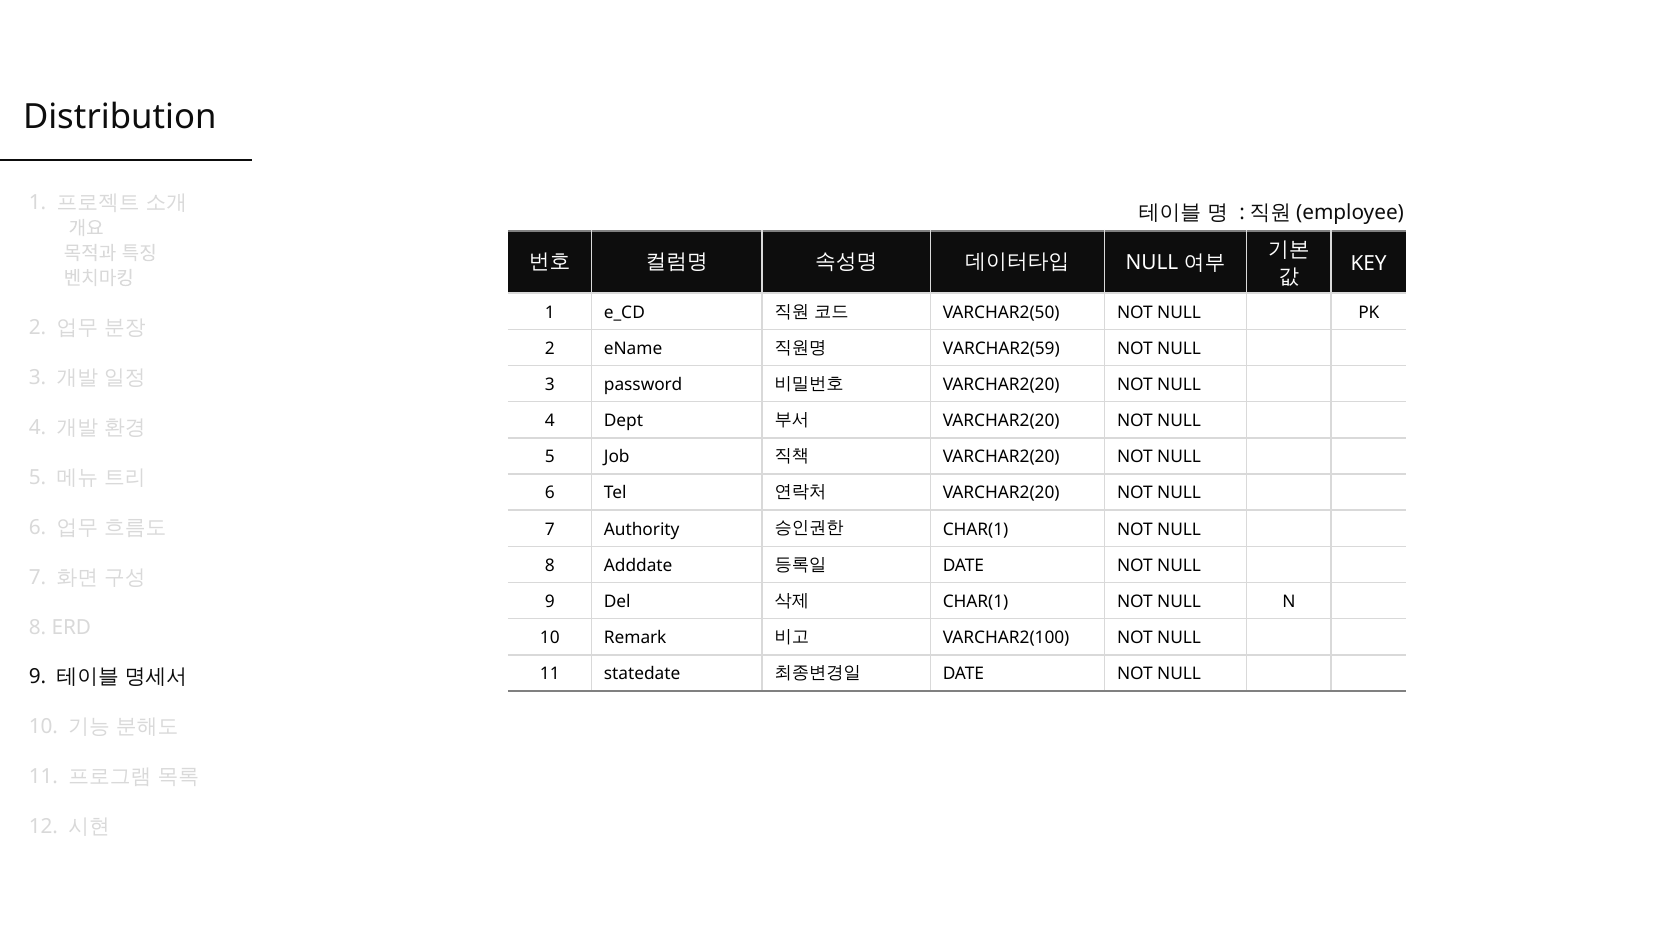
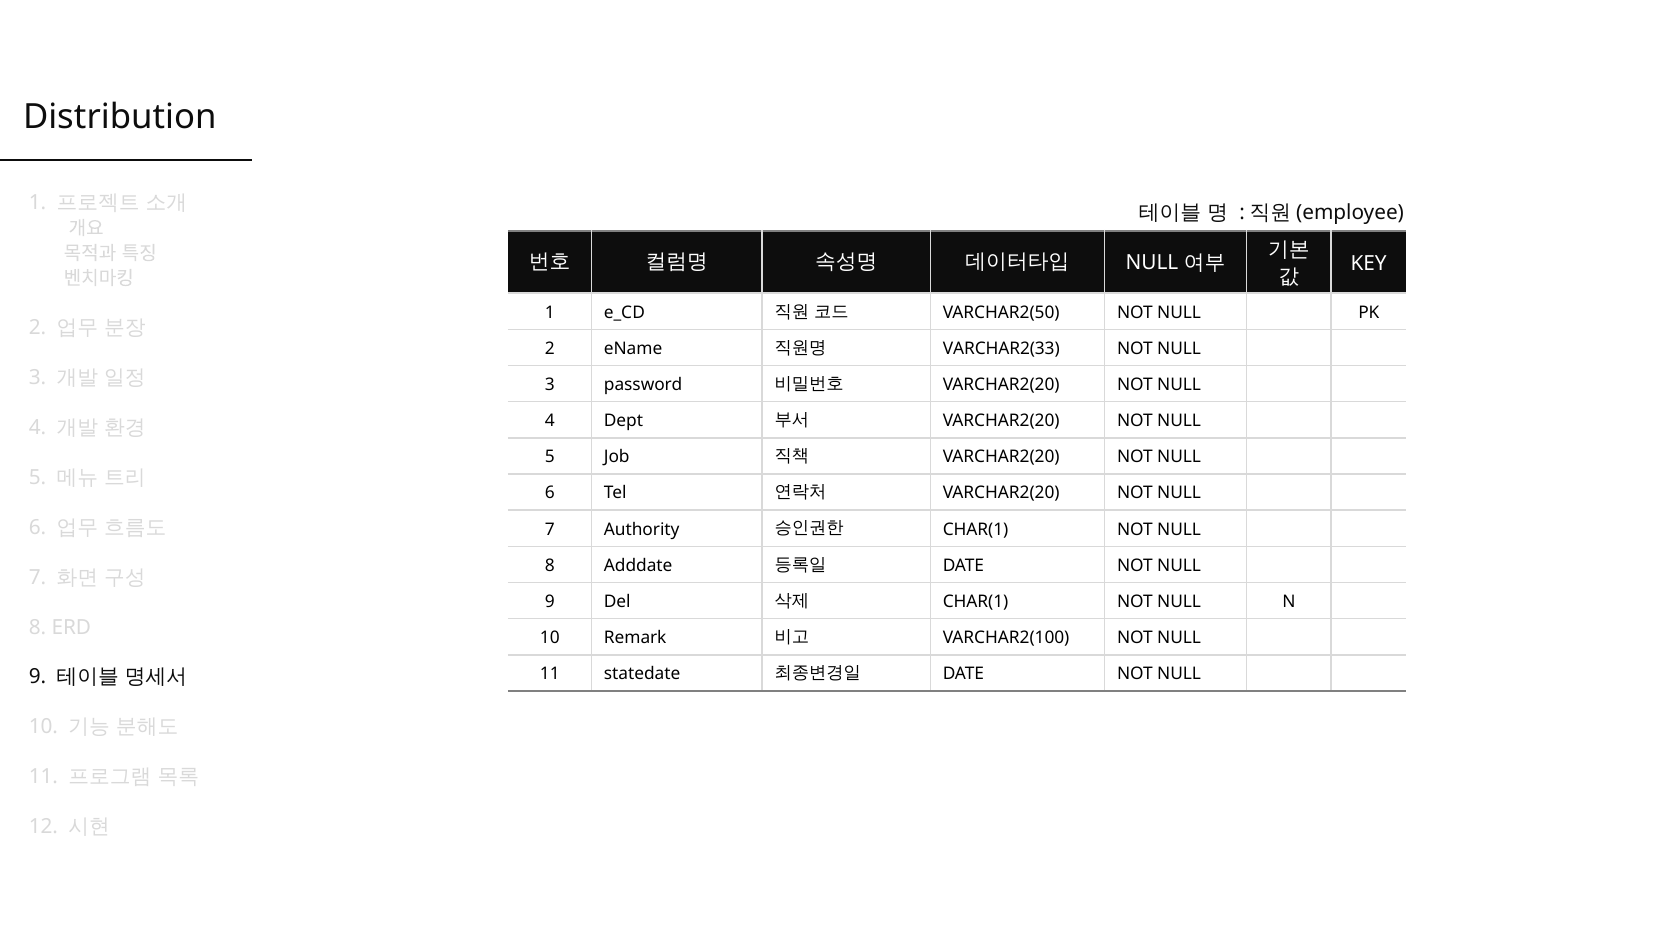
VARCHAR2(59: VARCHAR2(59 -> VARCHAR2(33 (1001, 348)
